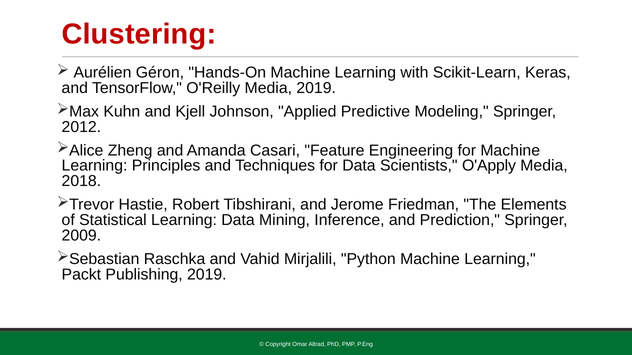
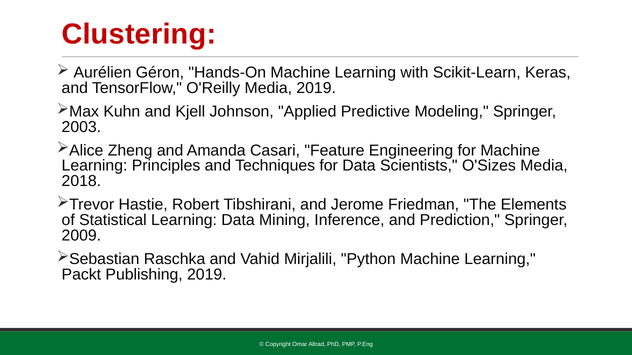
2012: 2012 -> 2003 (81, 127)
O'Apply: O'Apply -> O'Sizes (489, 166)
